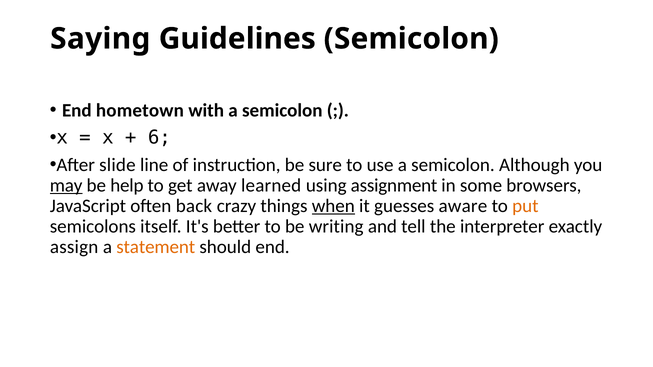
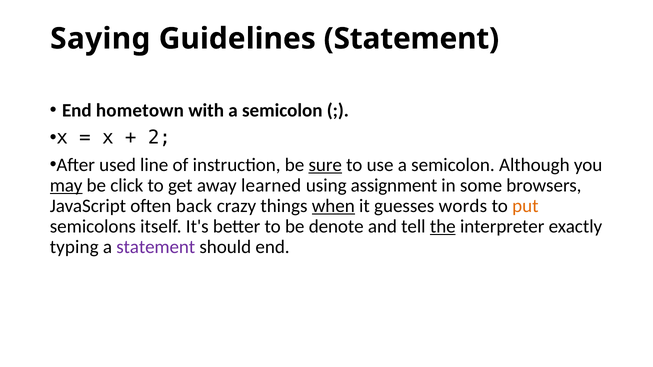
Guidelines Semicolon: Semicolon -> Statement (411, 39)
6: 6 -> 2 (159, 138)
slide: slide -> used (118, 165)
sure underline: none -> present (325, 165)
help: help -> click (127, 186)
aware: aware -> words (463, 206)
writing: writing -> denote (336, 227)
the underline: none -> present (443, 227)
assign: assign -> typing (74, 247)
statement colour: orange -> purple (156, 247)
